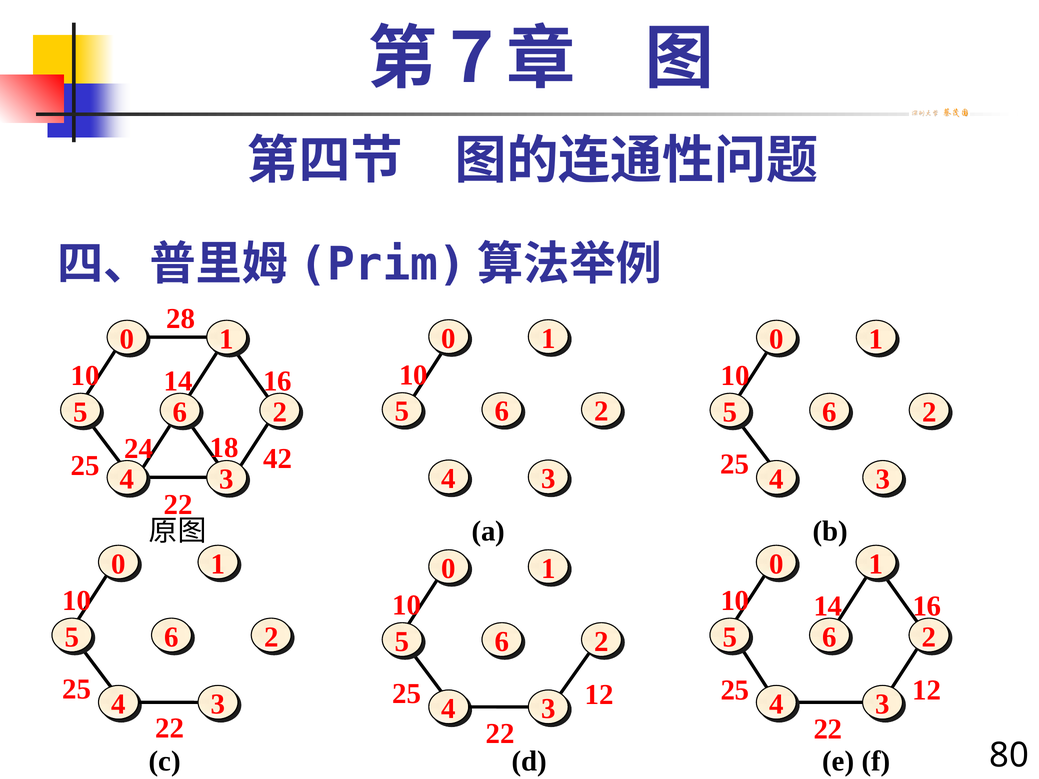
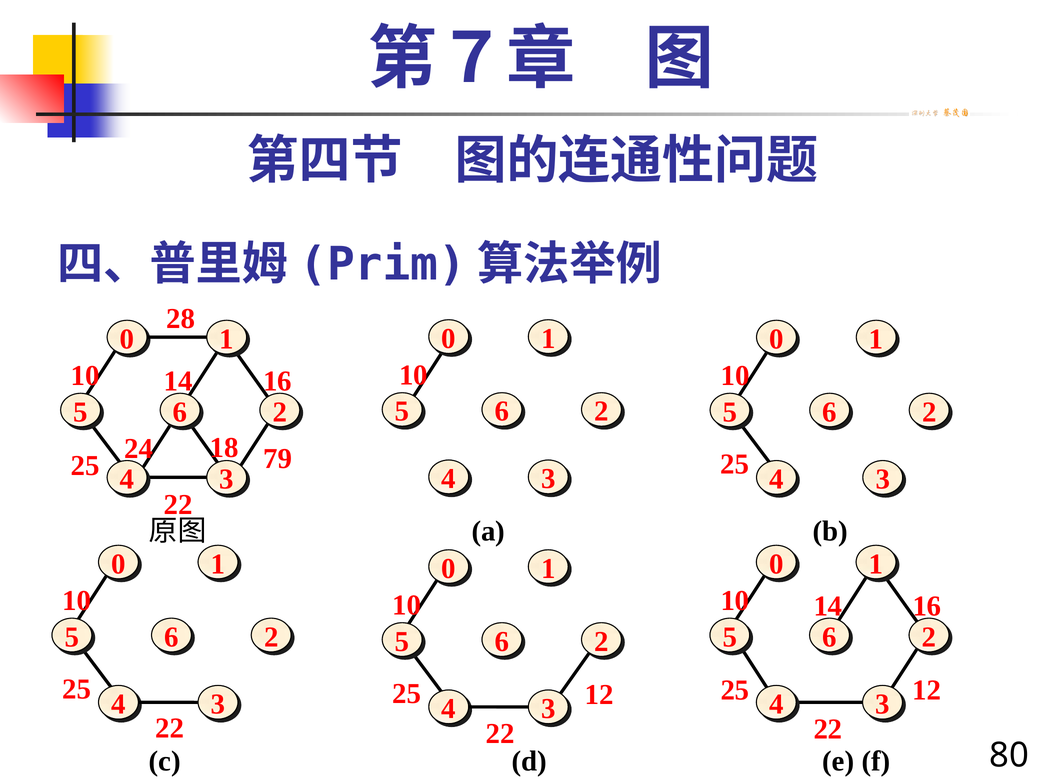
42: 42 -> 79 (278, 459)
